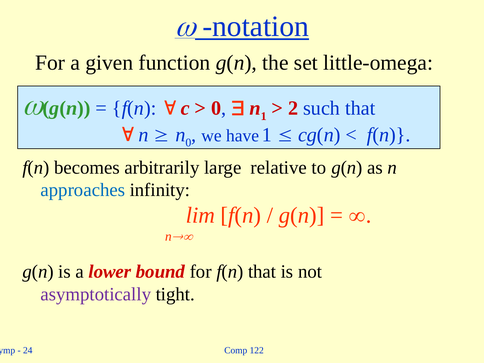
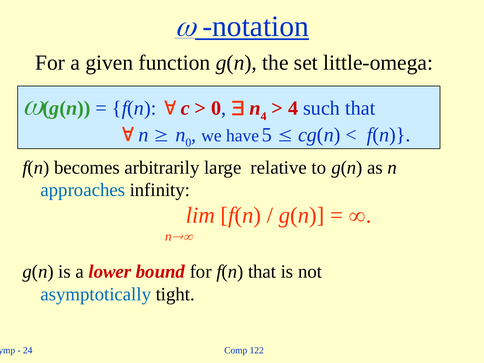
n 1: 1 -> 4 (264, 116)
2: 2 -> 4 (293, 108)
have 1: 1 -> 5 (267, 135)
asymptotically colour: purple -> blue (96, 294)
